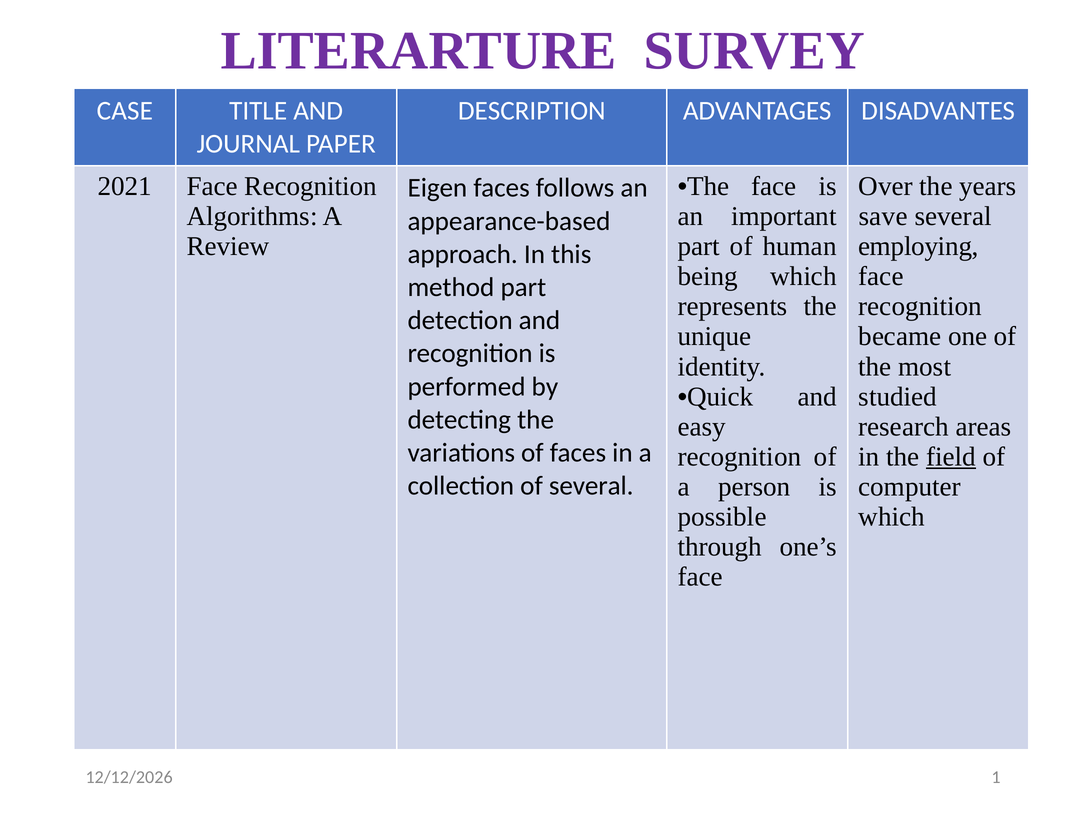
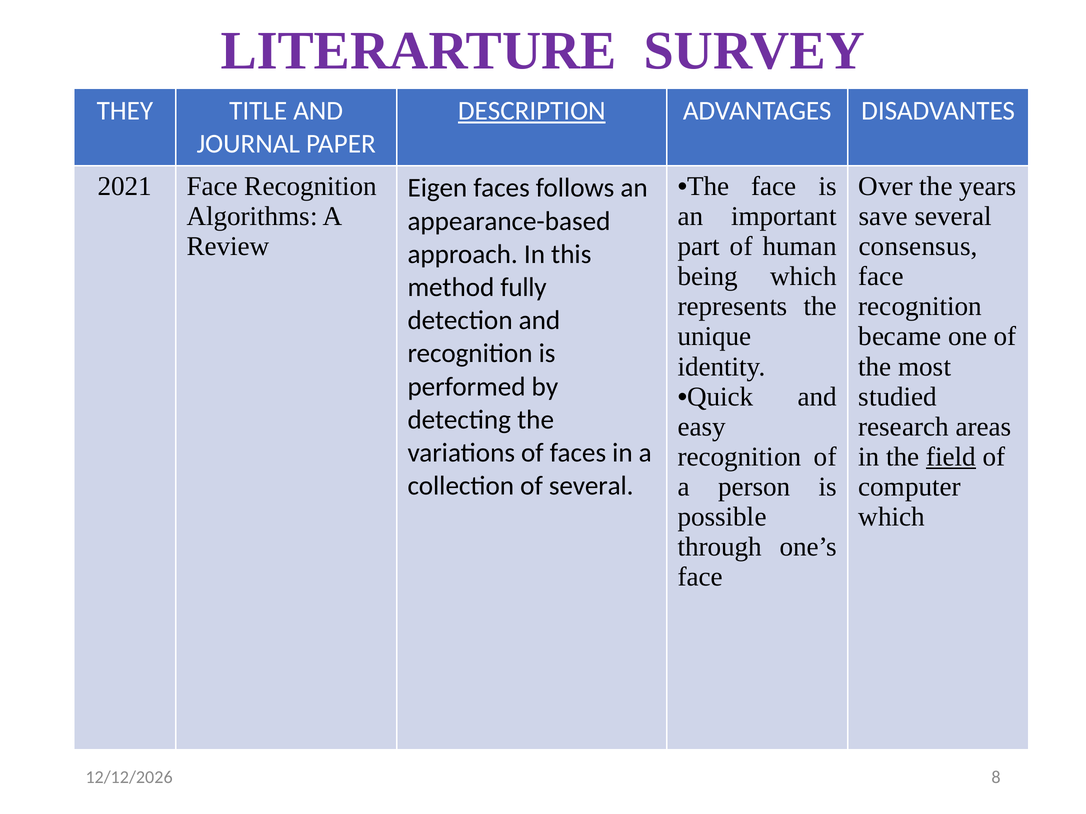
CASE: CASE -> THEY (125, 111)
DESCRIPTION underline: none -> present (532, 111)
employing: employing -> consensus (918, 247)
method part: part -> fully (523, 287)
1: 1 -> 8 (996, 778)
